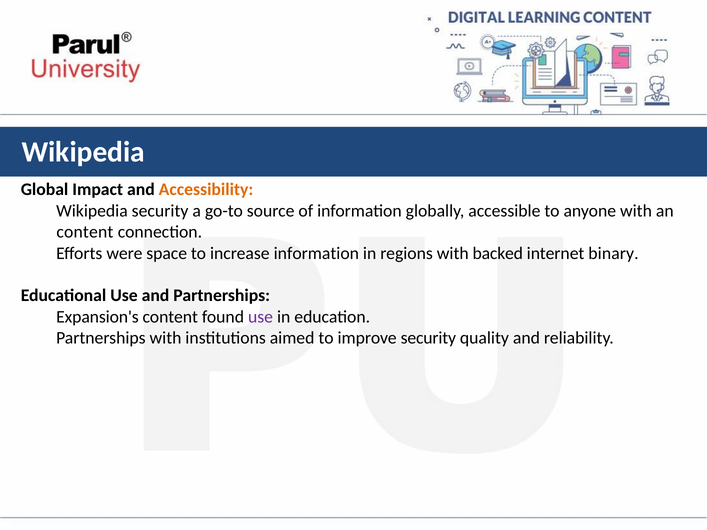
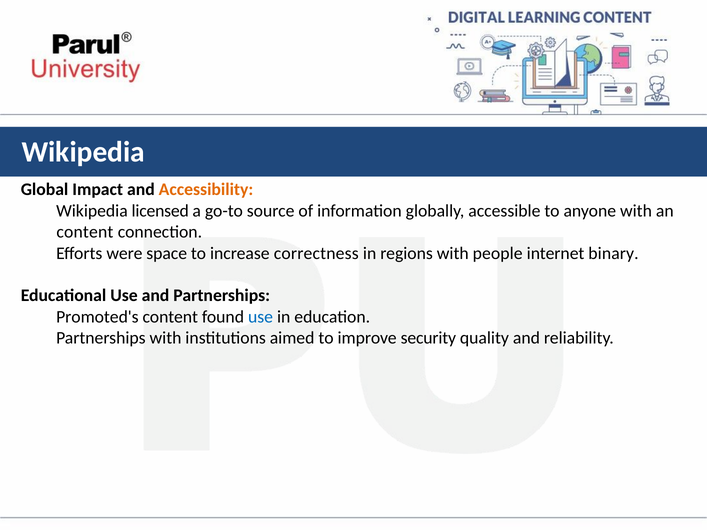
Wikipedia security: security -> licensed (160, 211)
increase information: information -> correctness (316, 253)
backed: backed -> people (498, 253)
Expansion's: Expansion's -> Promoted's (97, 317)
use colour: purple -> blue (261, 317)
